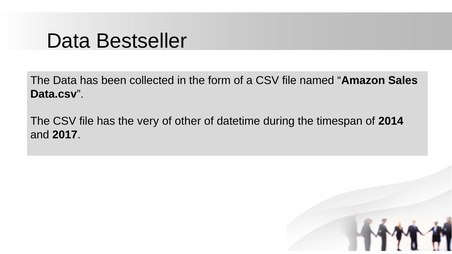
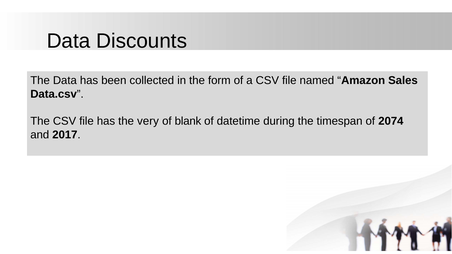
Bestseller: Bestseller -> Discounts (142, 41)
other: other -> blank (188, 121)
2014: 2014 -> 2074 (391, 121)
